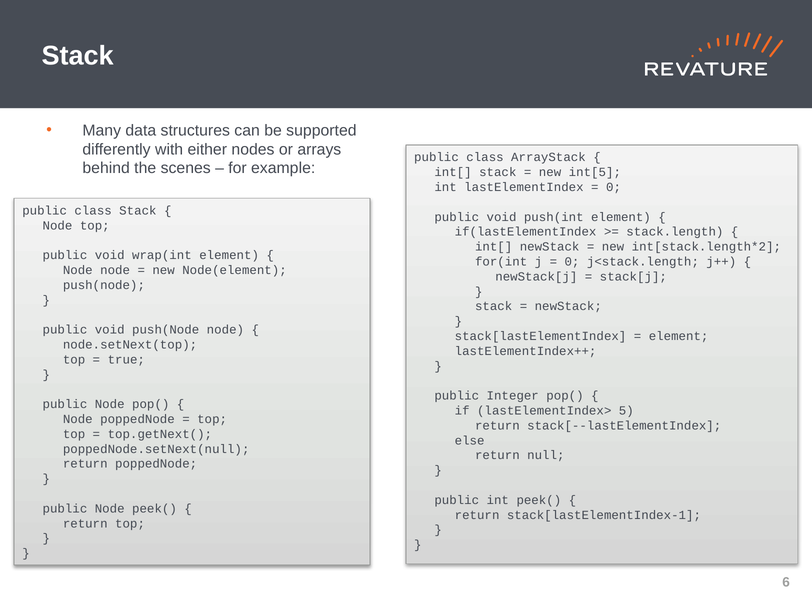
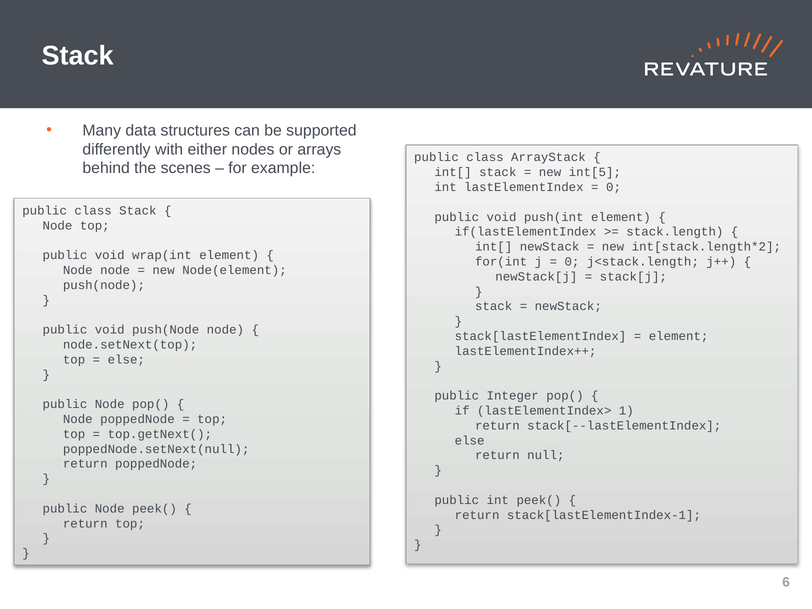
true: true -> else (126, 360)
5: 5 -> 1 (626, 411)
